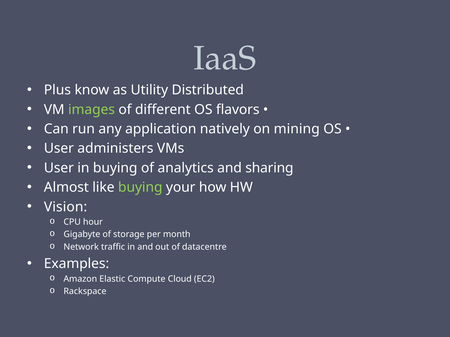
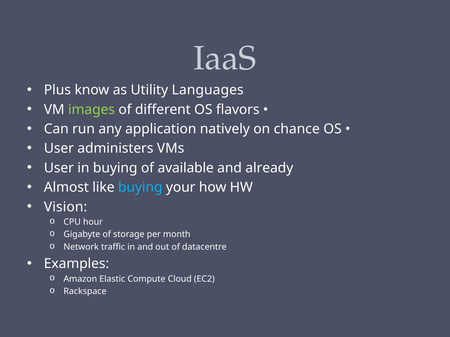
Distributed: Distributed -> Languages (208, 90)
mining: mining -> chance (297, 129)
analytics: analytics -> available (186, 168)
sharing: sharing -> already (269, 168)
buying colour: light green -> light blue (140, 188)
